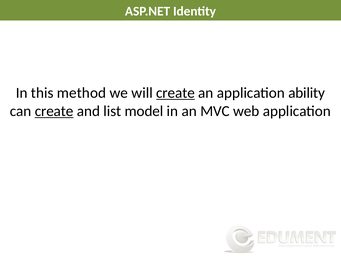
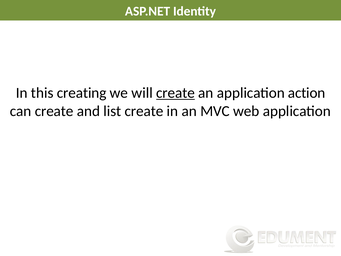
method: method -> creating (82, 93)
ability: ability -> action (307, 93)
create underline: present -> none (54, 111)
list model: model -> create (144, 111)
